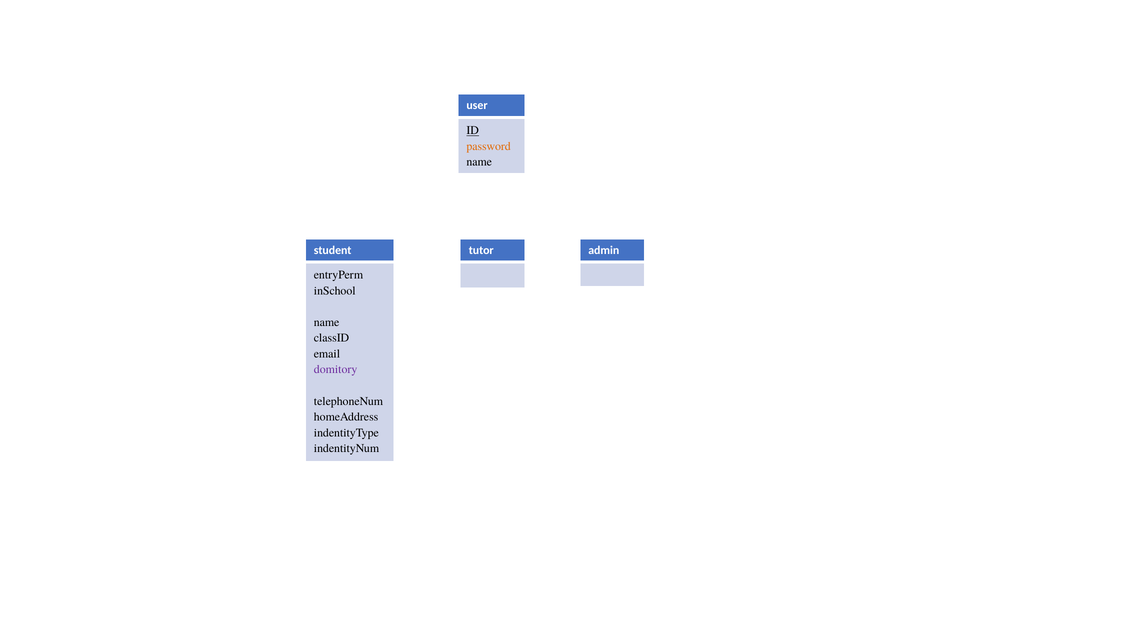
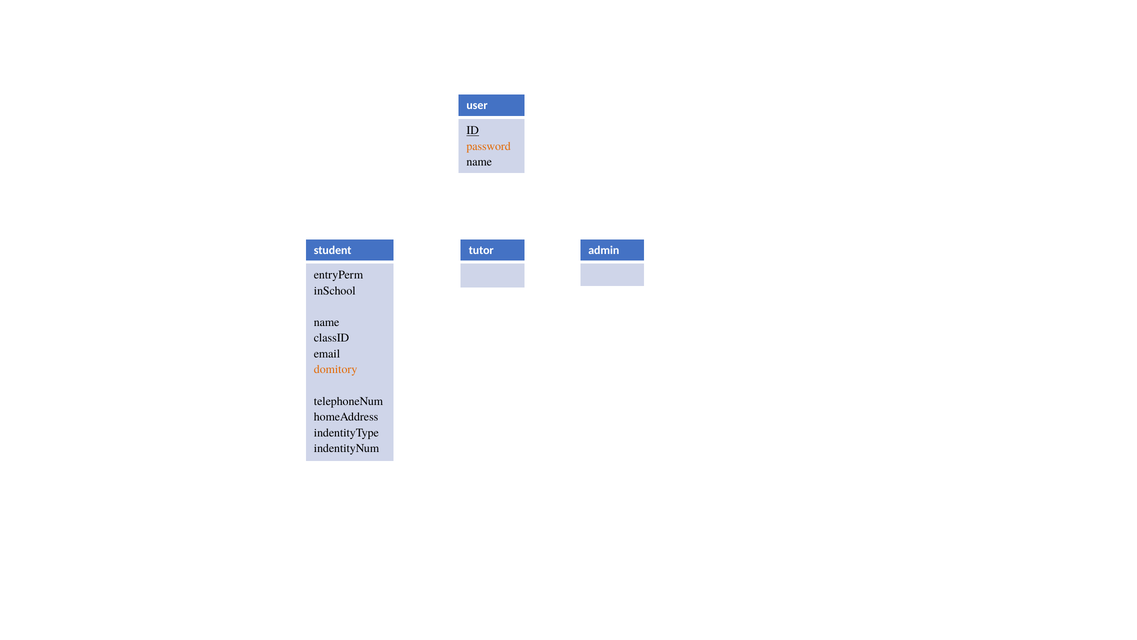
domitory colour: purple -> orange (336, 369)
